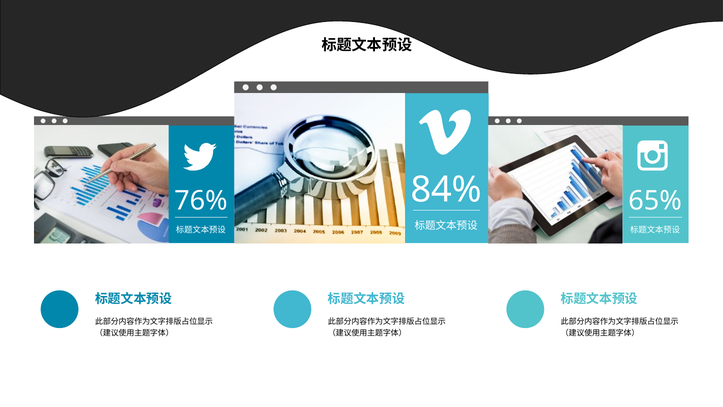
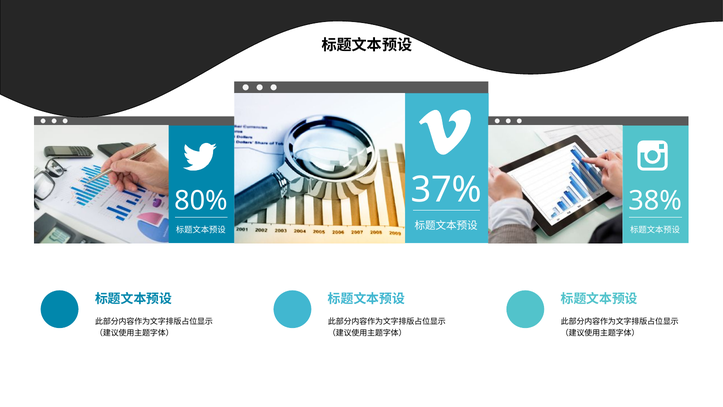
84%: 84% -> 37% (446, 190)
76%: 76% -> 80% (201, 201)
65%: 65% -> 38% (655, 201)
